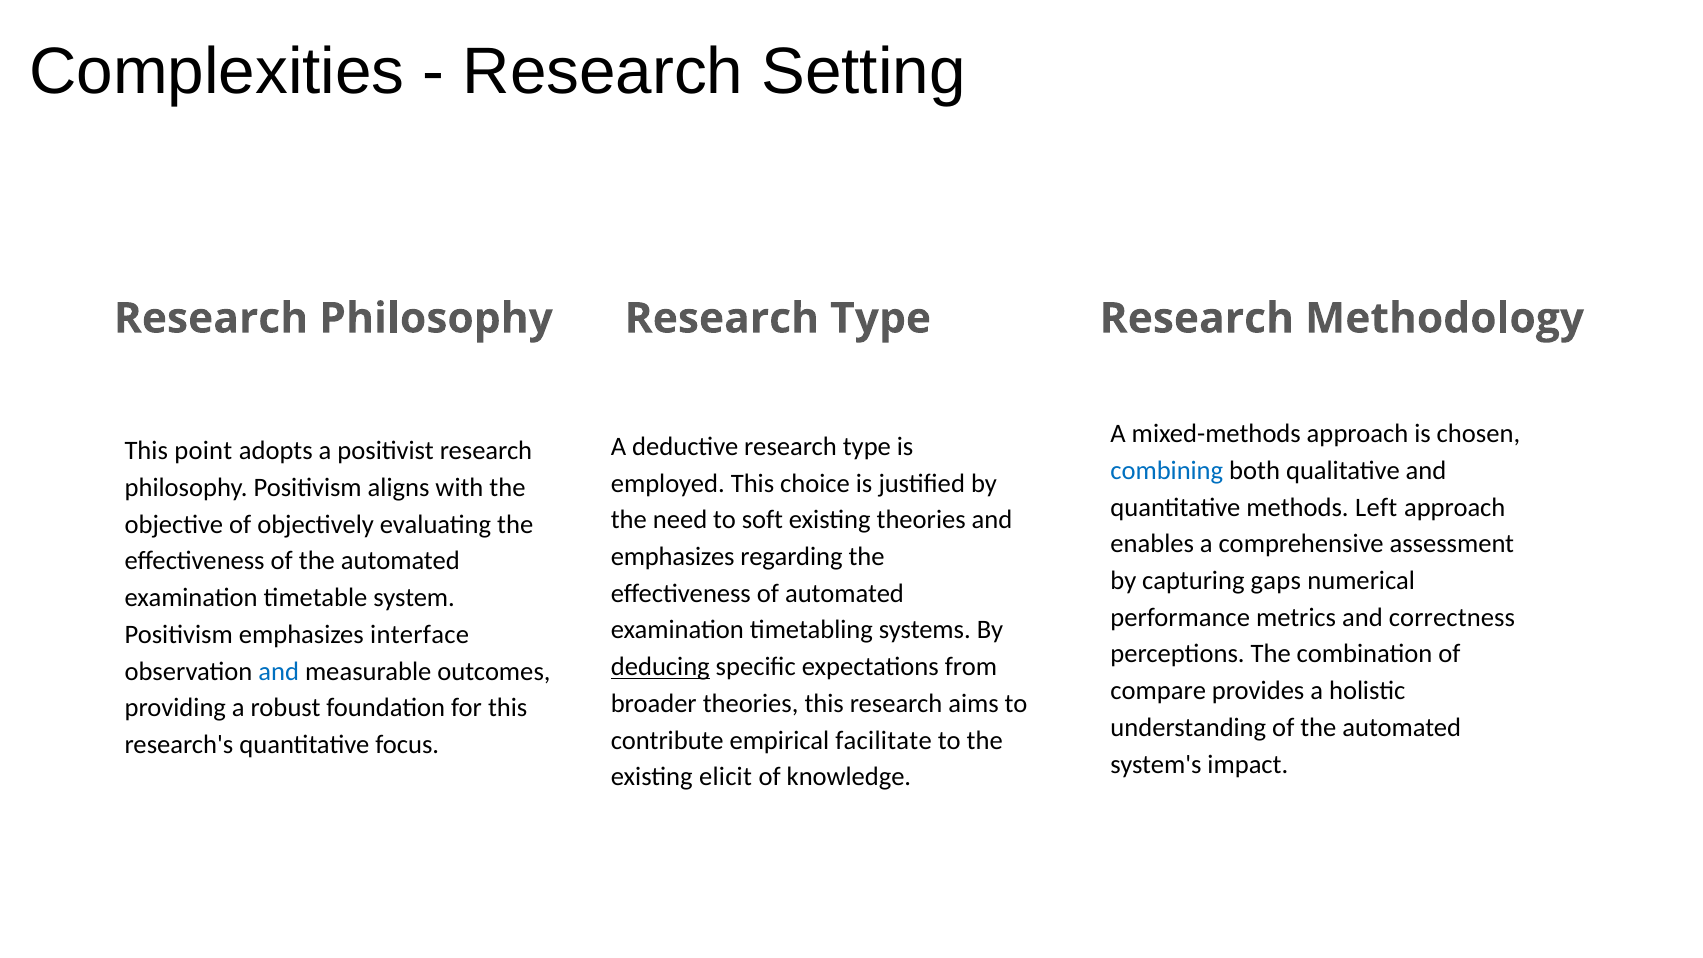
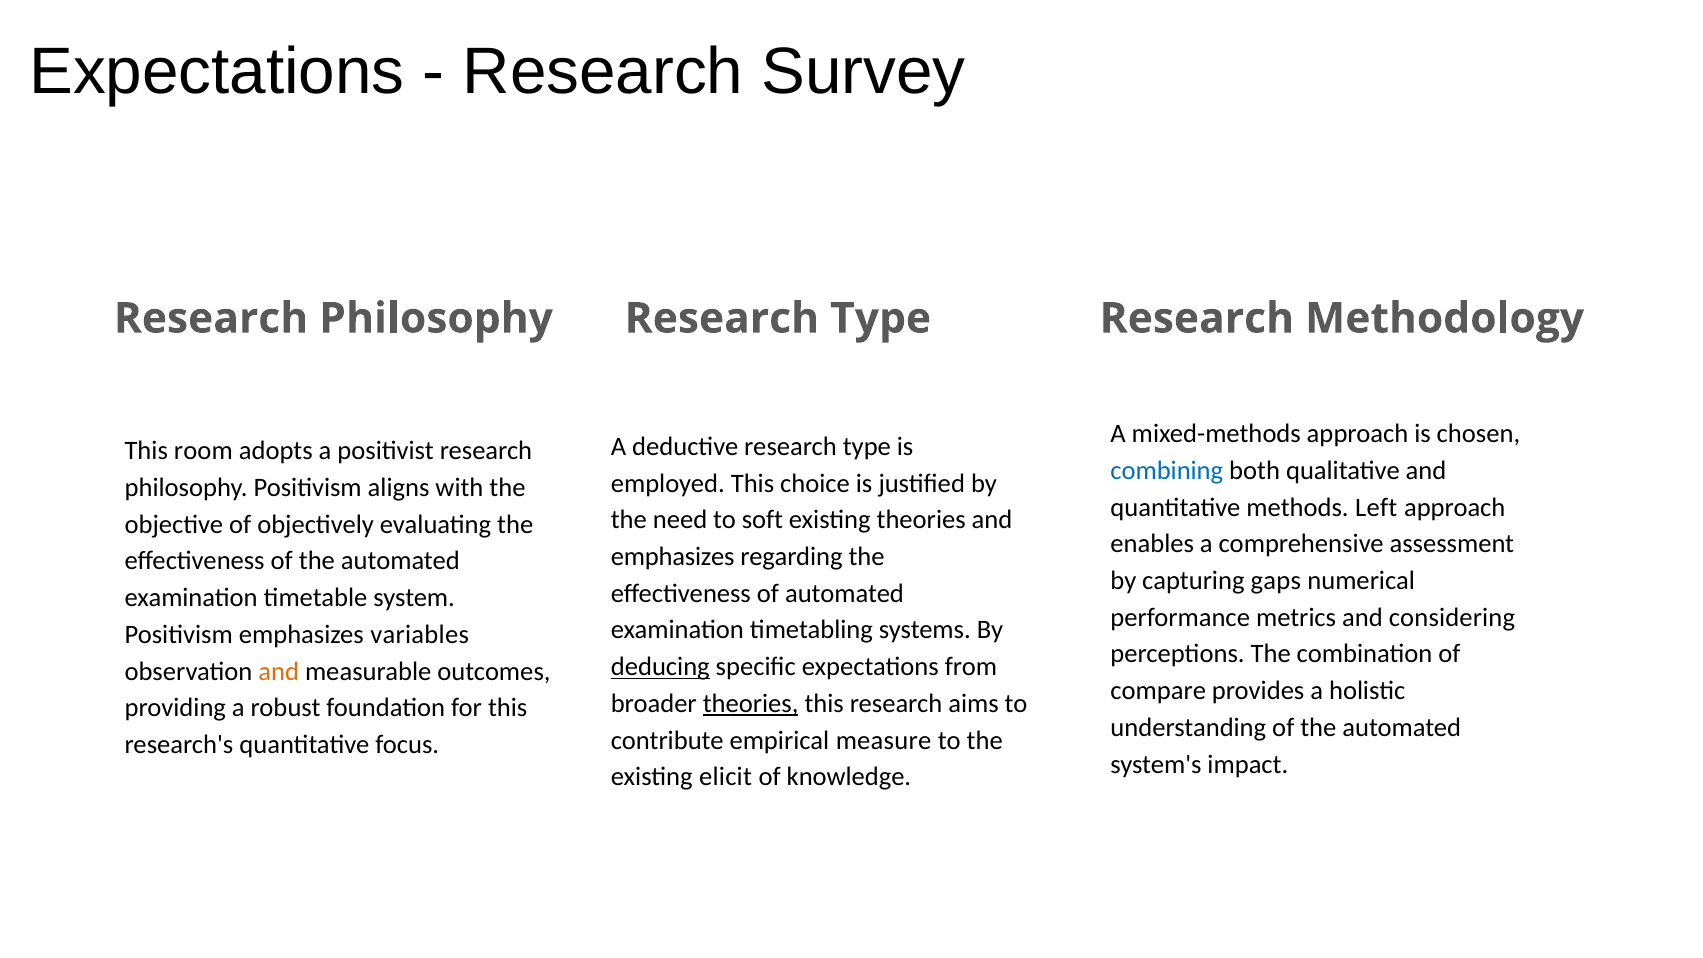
Complexities: Complexities -> Expectations (217, 72)
Setting: Setting -> Survey (864, 72)
point: point -> room (203, 451)
correctness: correctness -> considering (1452, 617)
interface: interface -> variables (420, 635)
and colour: blue -> orange (279, 671)
theories underline: none -> present (751, 704)
facilitate: facilitate -> measure (884, 740)
